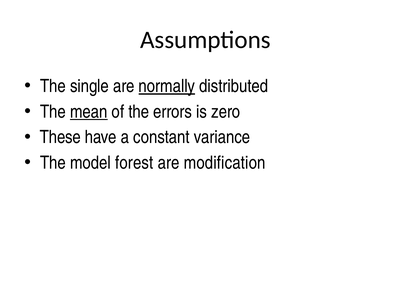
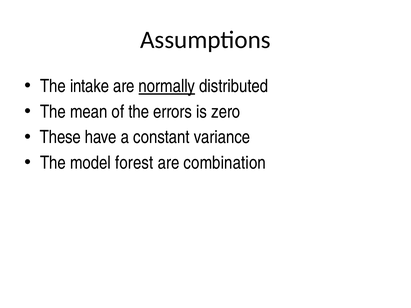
single: single -> intake (90, 86)
mean underline: present -> none (89, 112)
modification: modification -> combination (225, 163)
